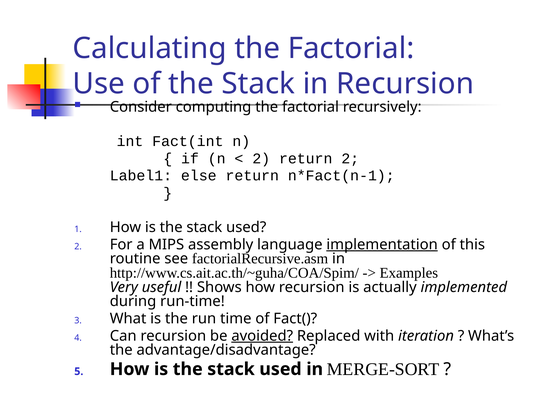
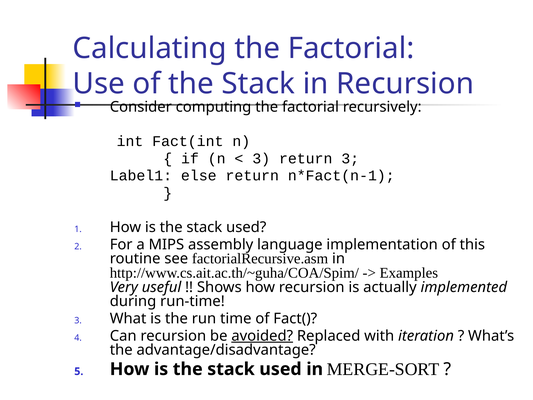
2: 2 -> 3 (261, 158)
return 2: 2 -> 3 (350, 158)
implementation underline: present -> none (382, 244)
